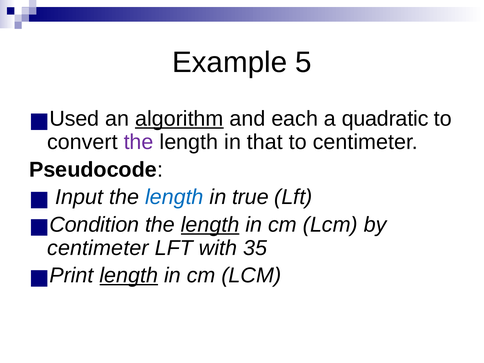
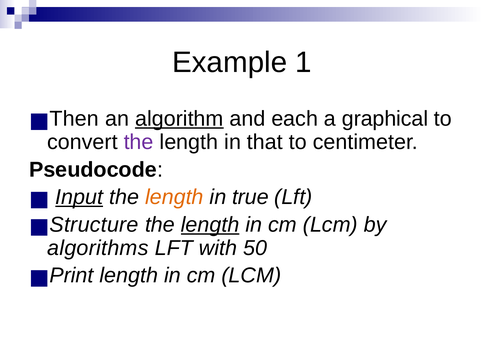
5: 5 -> 1 (304, 63)
Used: Used -> Then (74, 119)
quadratic: quadratic -> graphical (385, 119)
Input underline: none -> present (79, 197)
length colour: blue -> orange (174, 197)
Condition: Condition -> Structure (94, 225)
centimeter: centimeter -> algorithms (98, 248)
35: 35 -> 50 (255, 248)
length underline: present -> none (129, 275)
